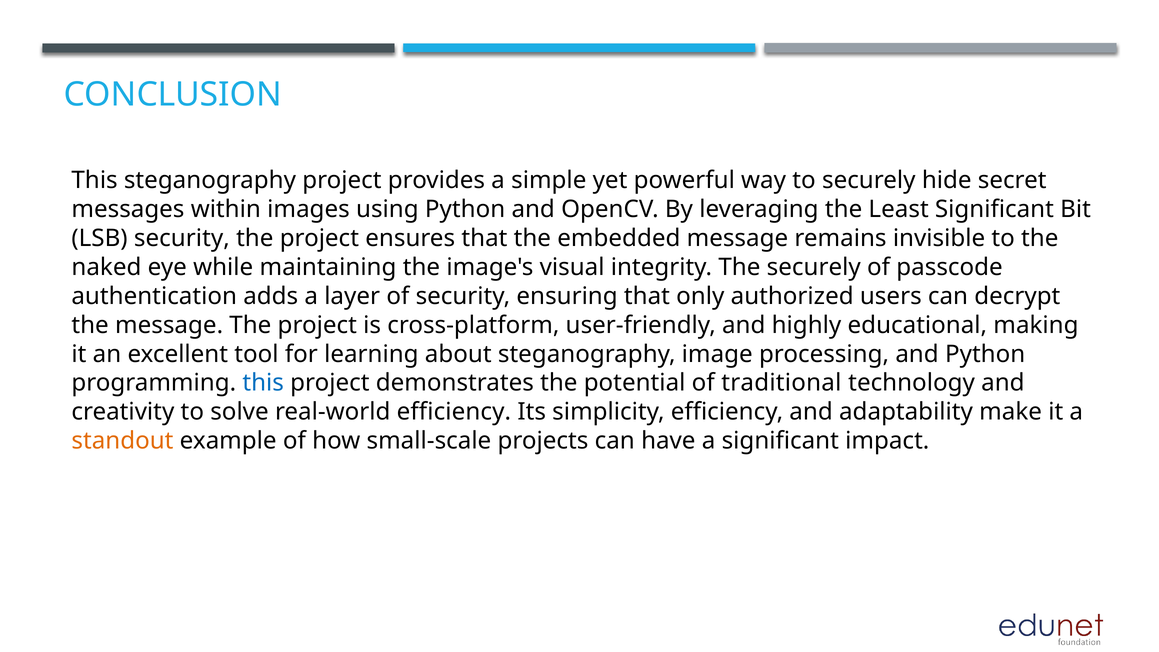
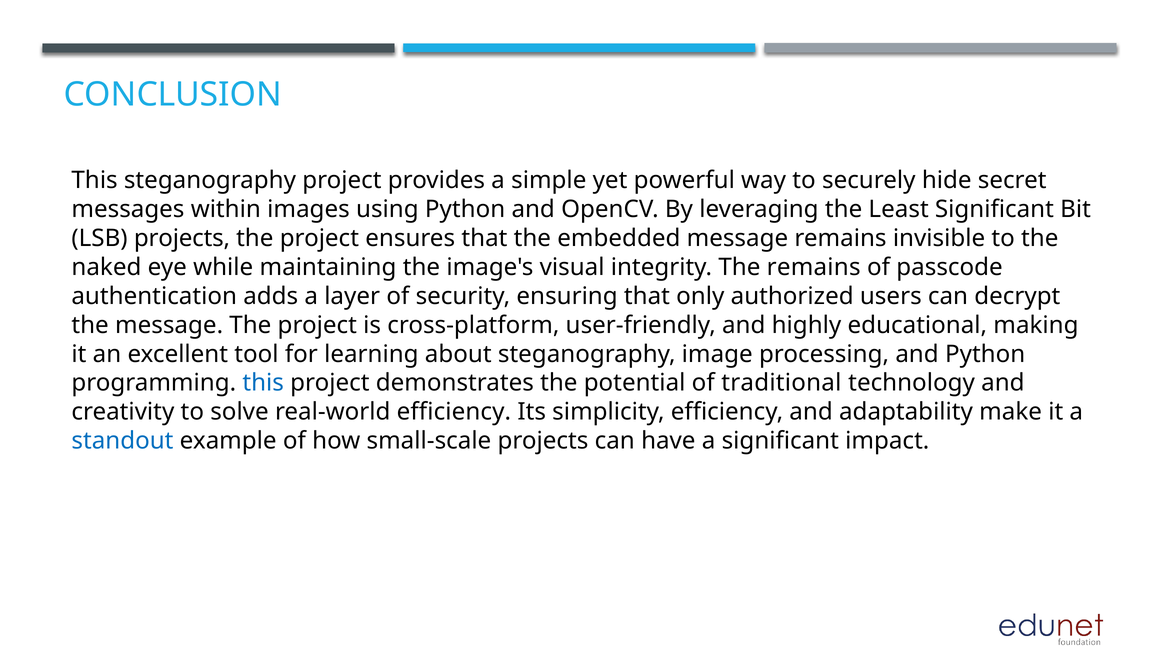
LSB security: security -> projects (182, 238)
The securely: securely -> remains (814, 267)
standout colour: orange -> blue (122, 441)
